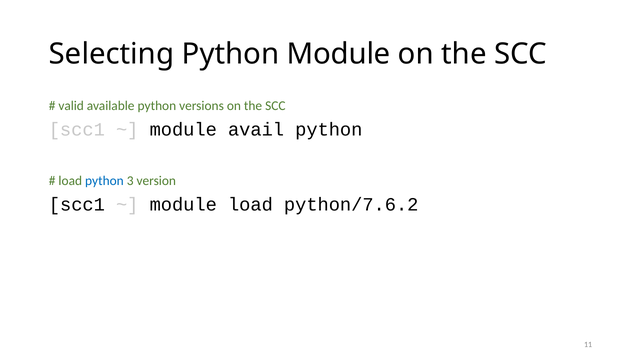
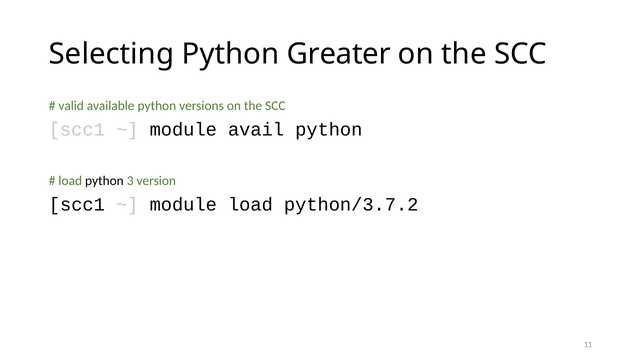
Python Module: Module -> Greater (339, 54)
python colour: blue -> black (104, 180)
python/7.6.2: python/7.6.2 -> python/3.7.2 (351, 204)
